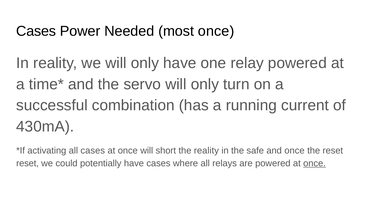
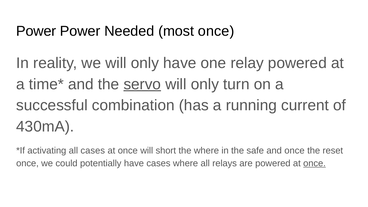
Cases: Cases -> Power (36, 31)
servo underline: none -> present (142, 84)
the reality: reality -> where (206, 151)
reset: reset -> once (27, 163)
